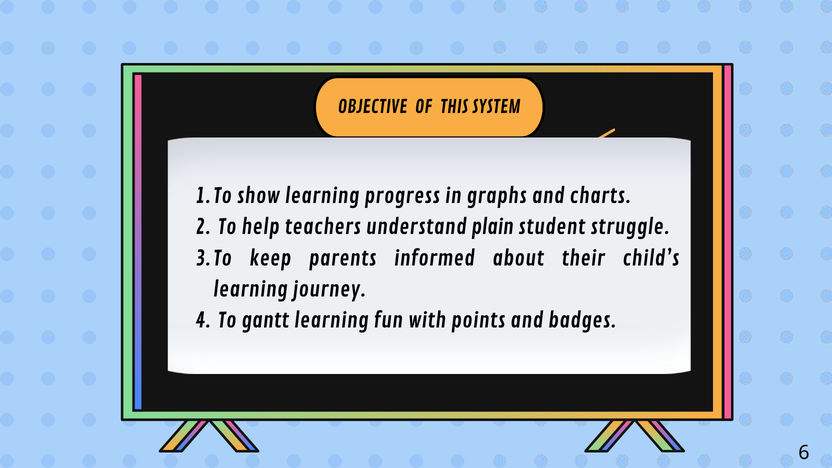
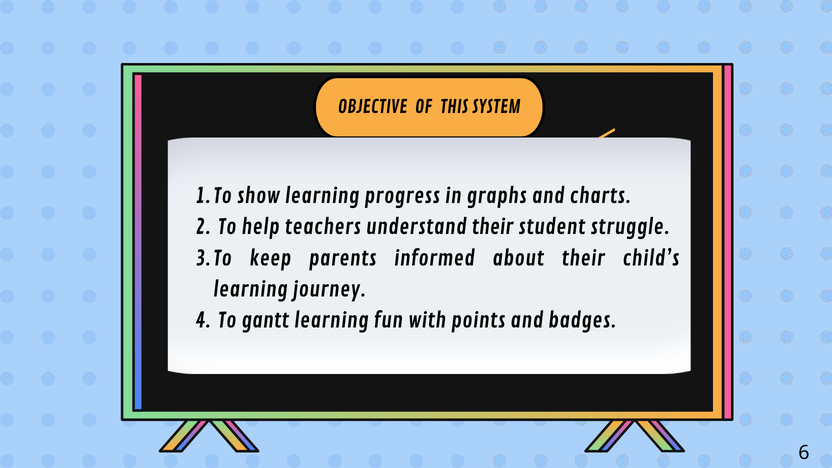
understand plain: plain -> their (492, 227)
